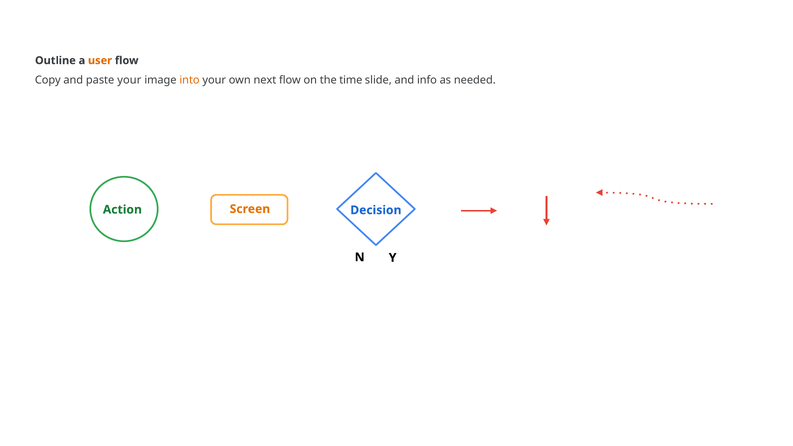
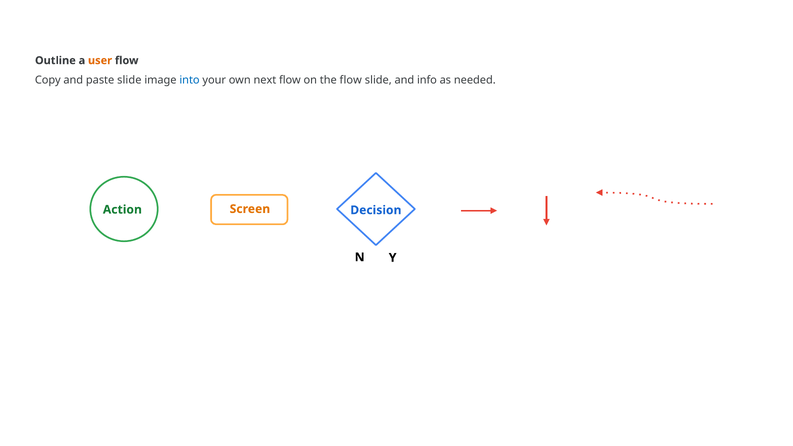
paste your: your -> slide (129, 80)
into colour: orange -> blue (190, 80)
the time: time -> flow (351, 80)
